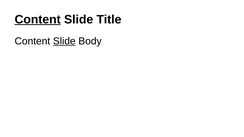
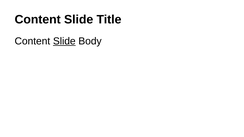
Content underline: present -> none (38, 19)
